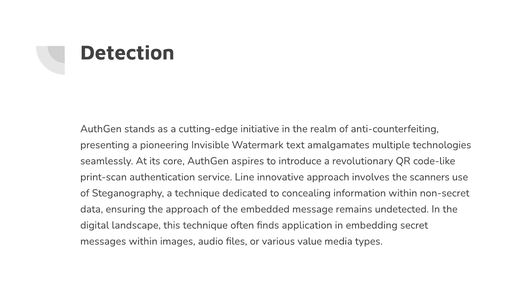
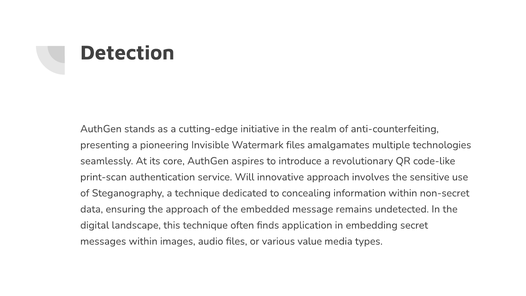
Watermark text: text -> files (295, 145)
Line: Line -> Will (245, 177)
scanners: scanners -> sensitive (430, 177)
